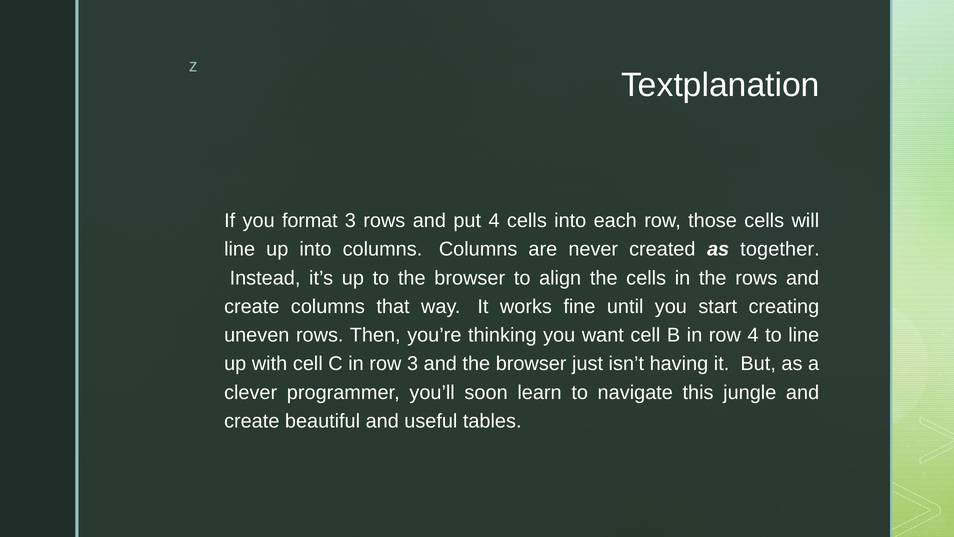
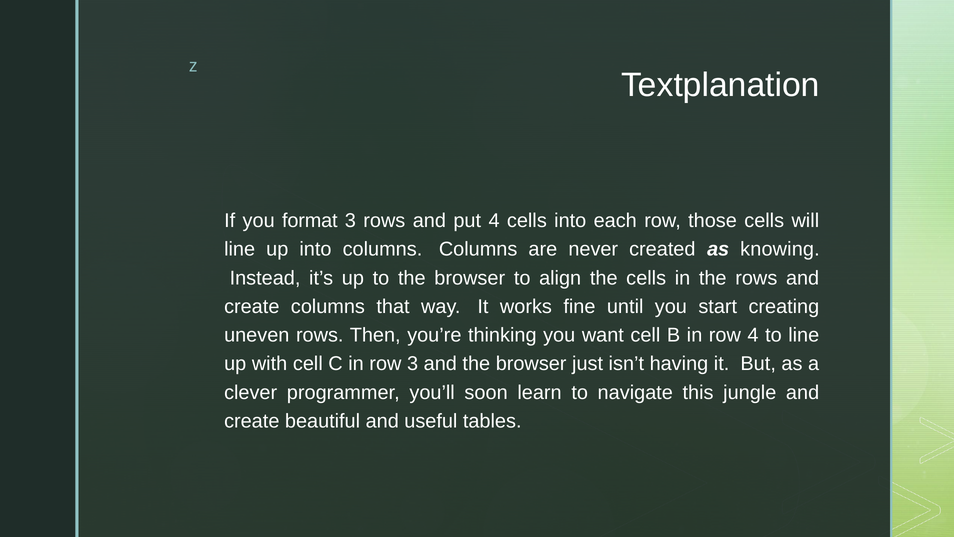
together: together -> knowing (780, 249)
